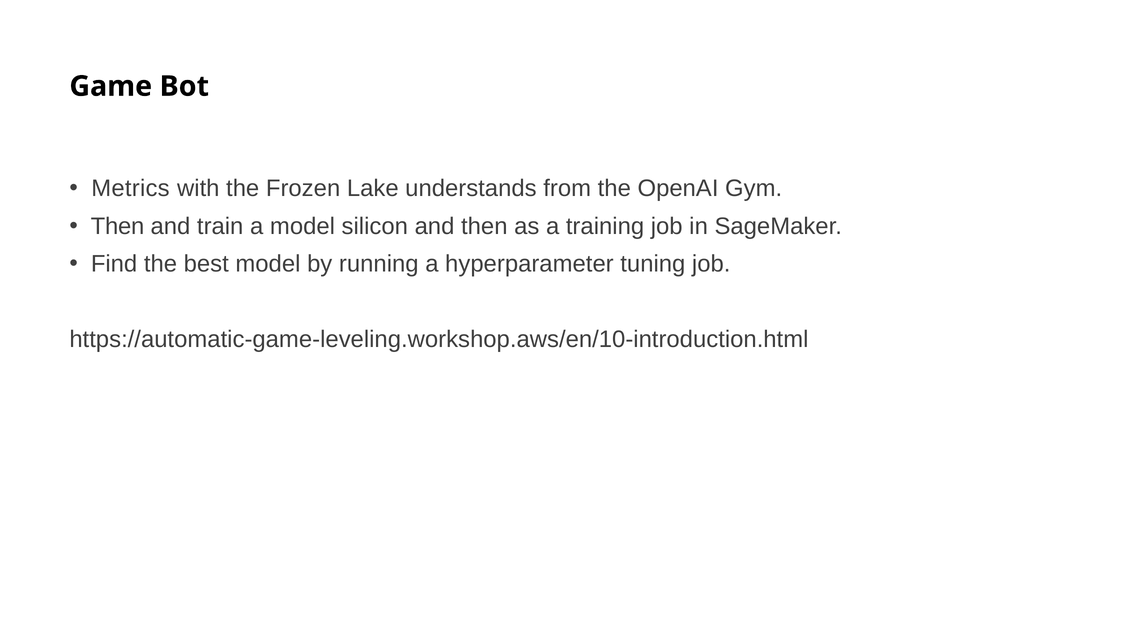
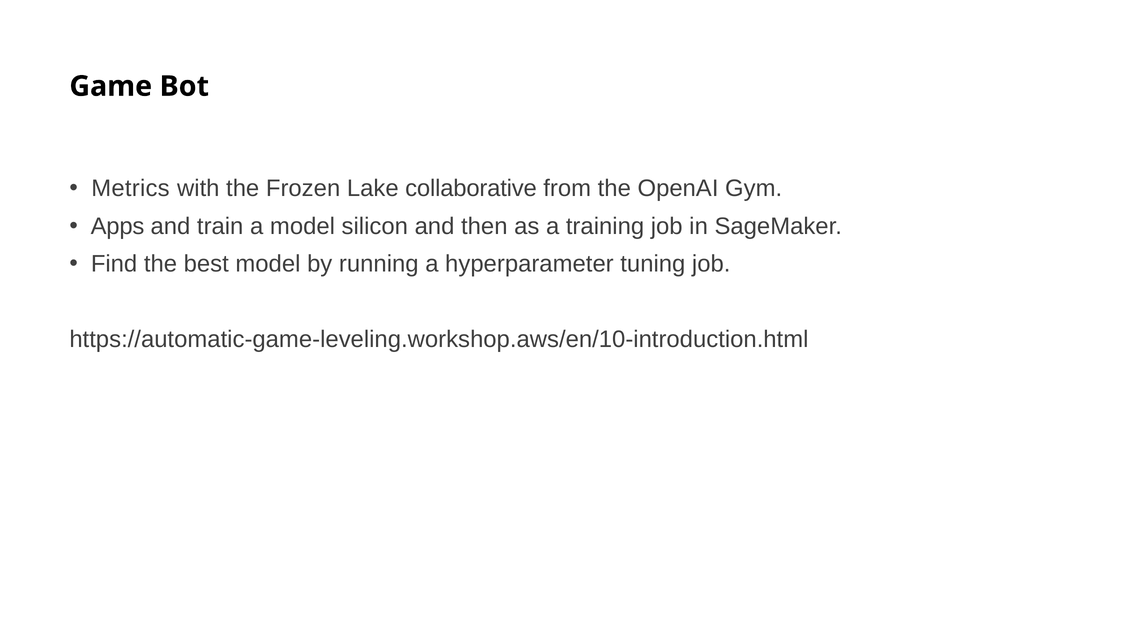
understands: understands -> collaborative (471, 188)
Then: Then -> Apps (118, 226)
